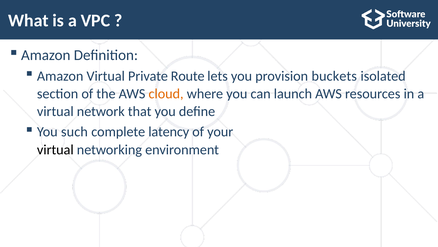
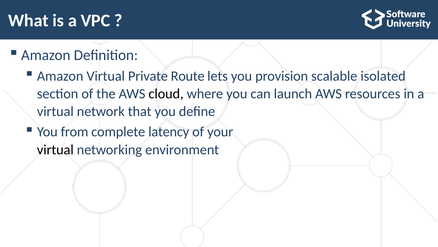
buckets: buckets -> scalable (334, 76)
cloud colour: orange -> black (166, 94)
such: such -> from (75, 132)
